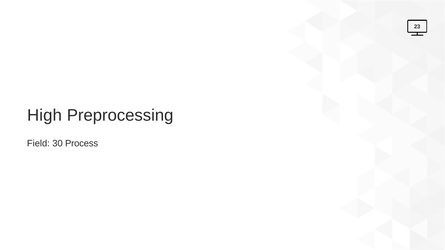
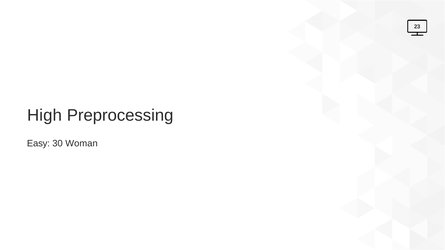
Field: Field -> Easy (38, 144)
Process: Process -> Woman (82, 144)
